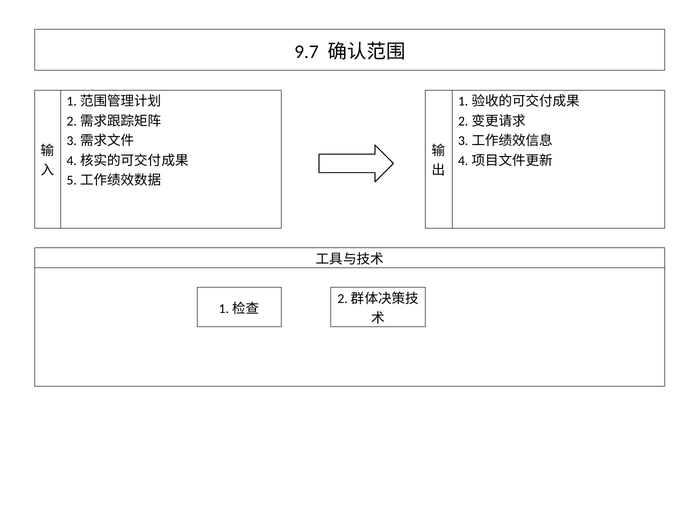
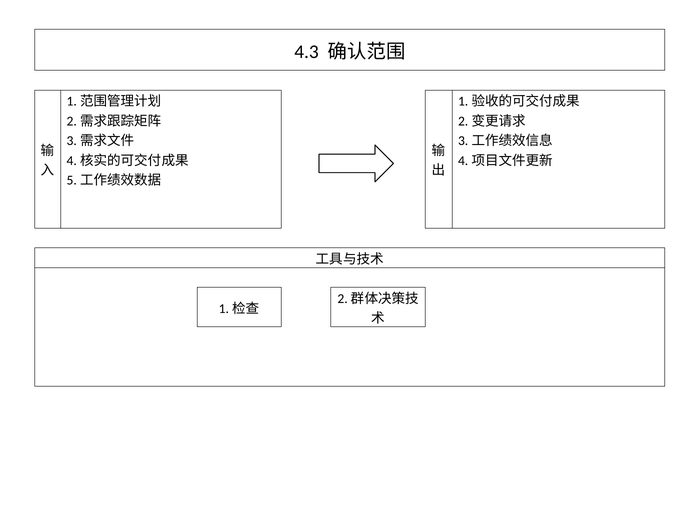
9.7: 9.7 -> 4.3 (307, 52)
